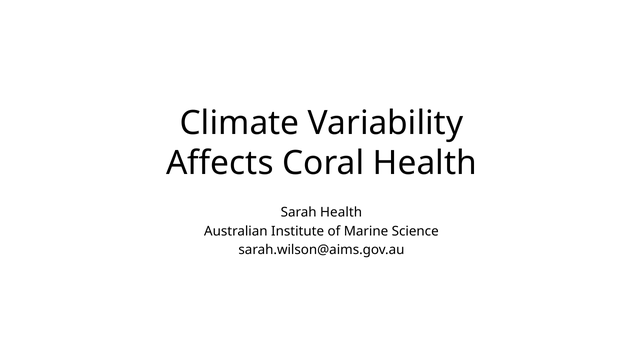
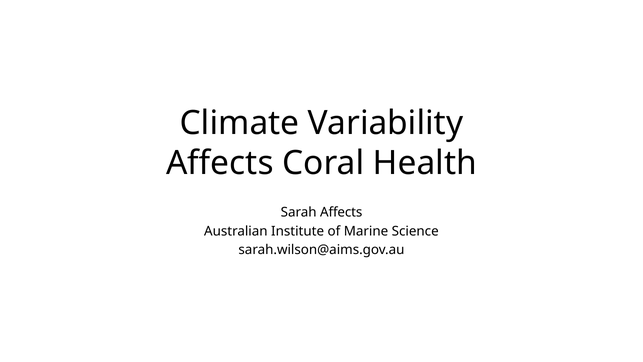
Sarah Health: Health -> Affects (341, 212)
